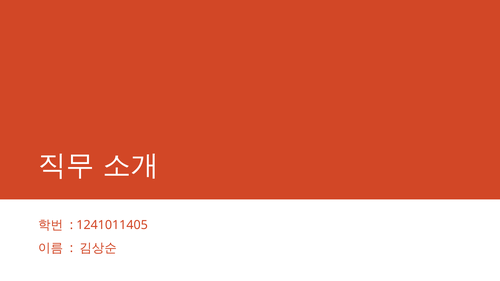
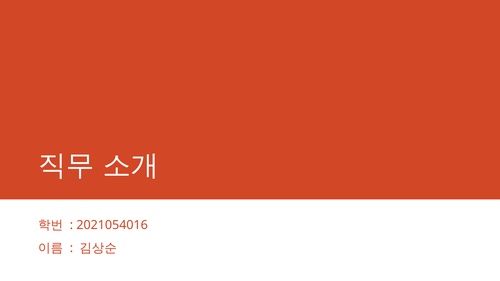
1241011405: 1241011405 -> 2021054016 (112, 225)
